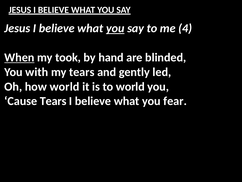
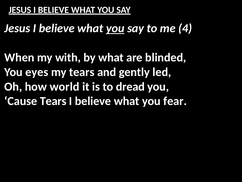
When underline: present -> none (19, 57)
took: took -> with (68, 57)
by hand: hand -> what (111, 57)
with: with -> eyes (37, 72)
to world: world -> dread (130, 86)
